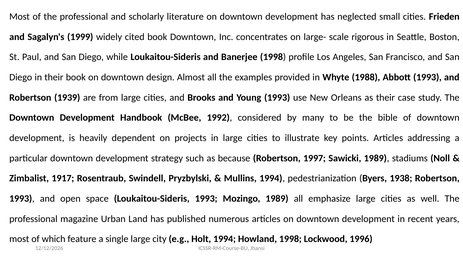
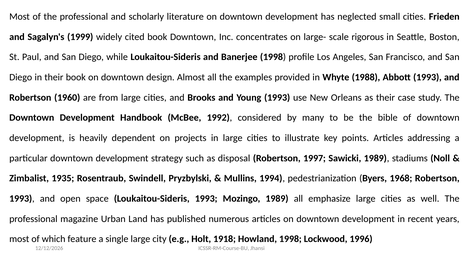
1939: 1939 -> 1960 (67, 98)
because: because -> disposal (234, 158)
1917: 1917 -> 1935 (63, 179)
1938: 1938 -> 1968 (401, 179)
Holt 1994: 1994 -> 1918 (225, 239)
